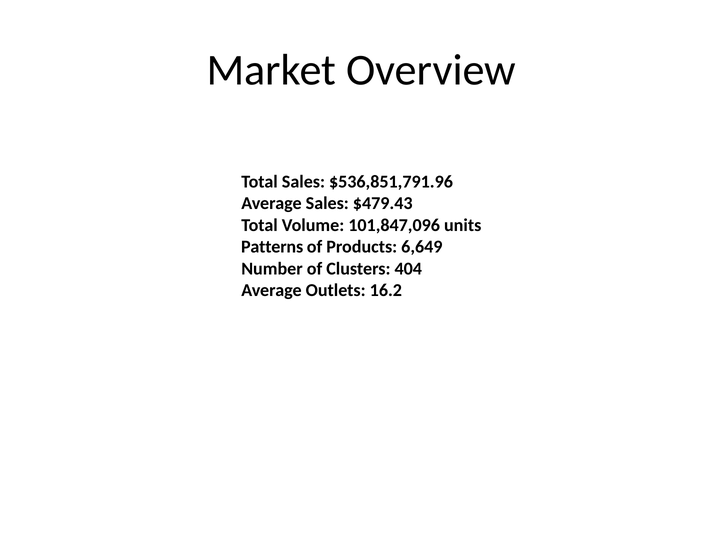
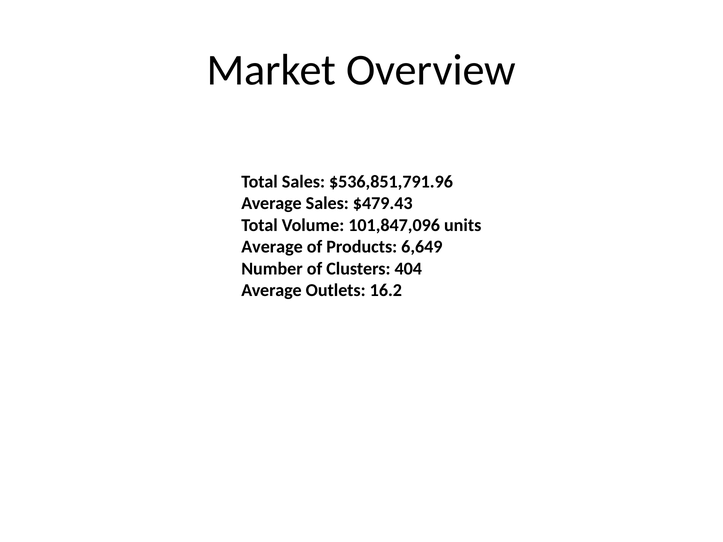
Patterns: Patterns -> Average (272, 247)
